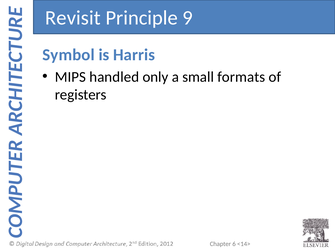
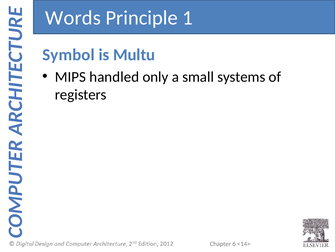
Revisit: Revisit -> Words (73, 18)
9: 9 -> 1 (188, 18)
Harris: Harris -> Multu (134, 55)
formats: formats -> systems (241, 77)
